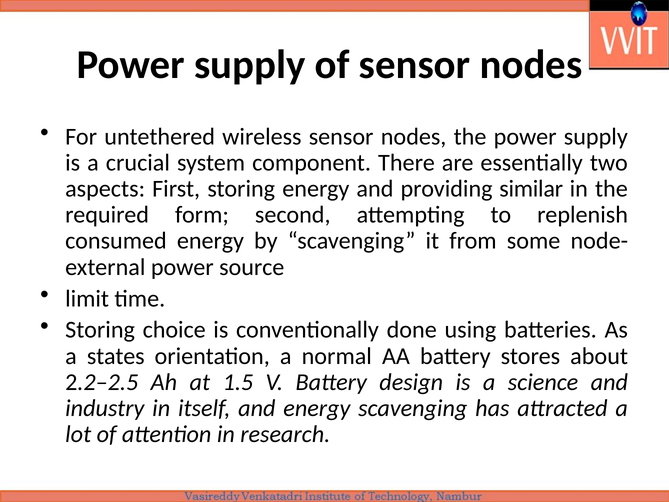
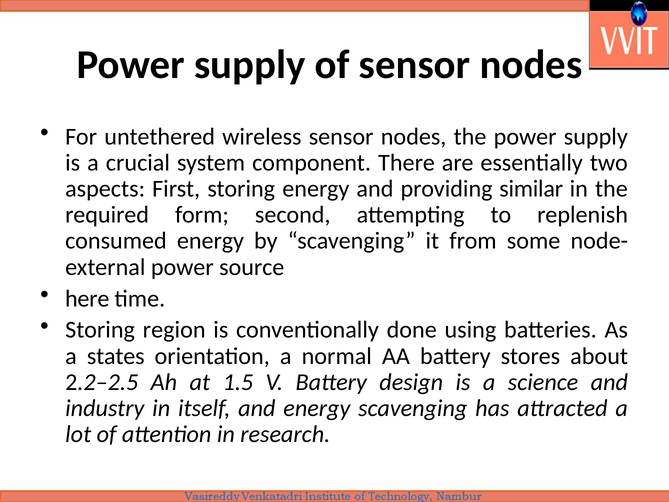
limit: limit -> here (87, 298)
choice: choice -> region (174, 330)
